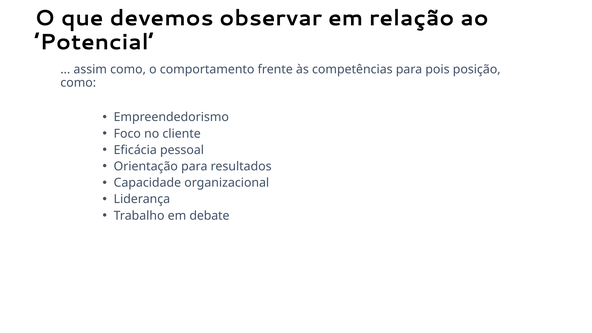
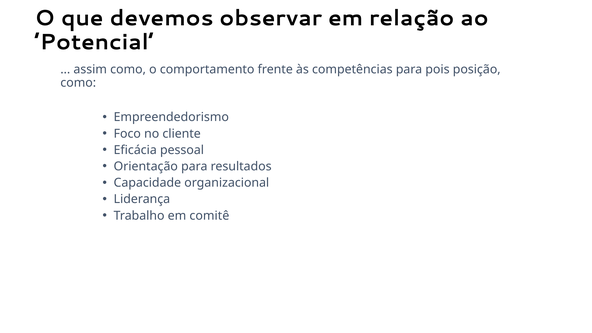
debate: debate -> comitê (209, 216)
